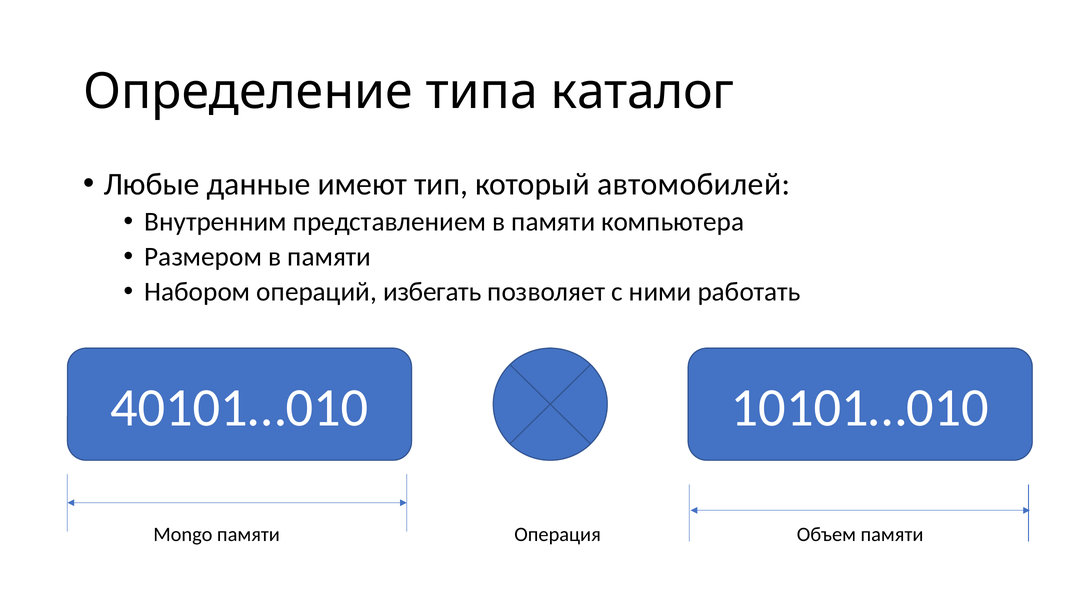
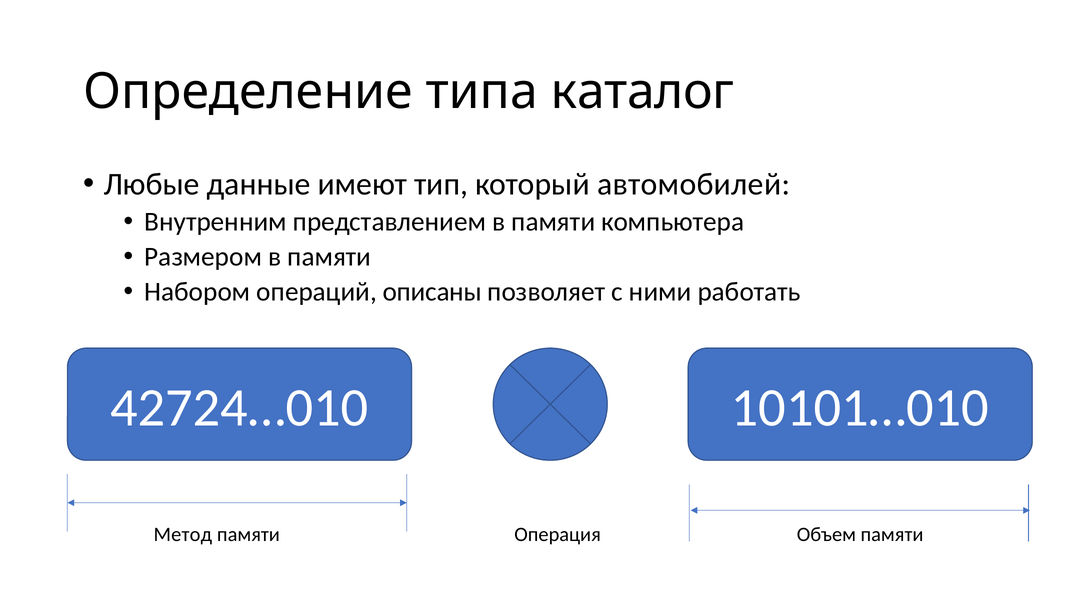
избегать: избегать -> описаны (432, 292)
40101…010: 40101…010 -> 42724…010 (239, 408)
Mongo: Mongo -> Метод (183, 534)
